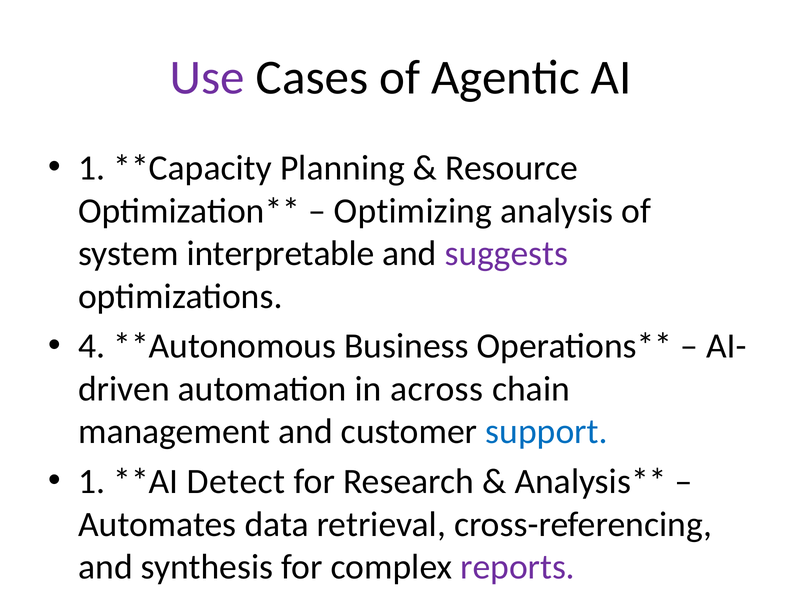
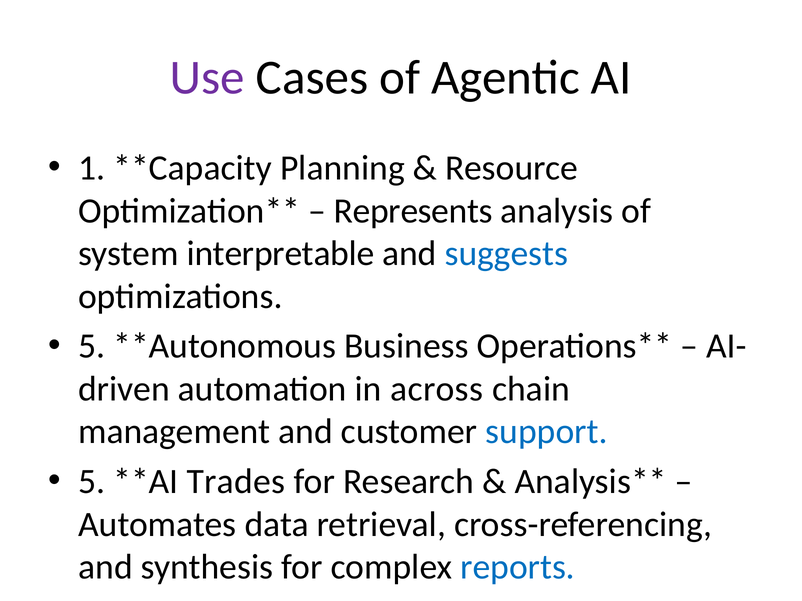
Optimizing: Optimizing -> Represents (413, 211)
suggests colour: purple -> blue (506, 254)
4: 4 -> 5 (92, 347)
1: 1 -> 5 (92, 482)
Detect: Detect -> Trades (236, 482)
reports colour: purple -> blue (518, 568)
